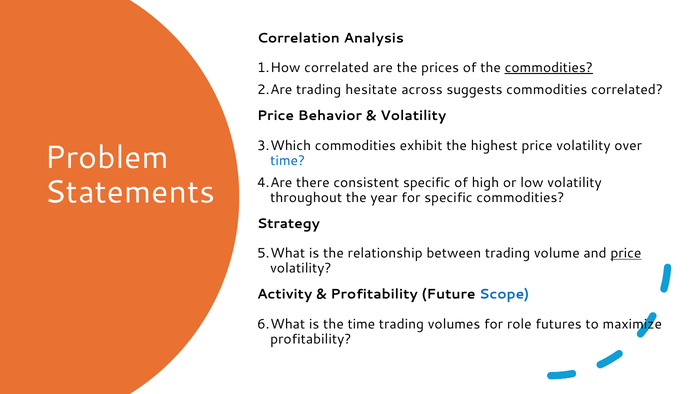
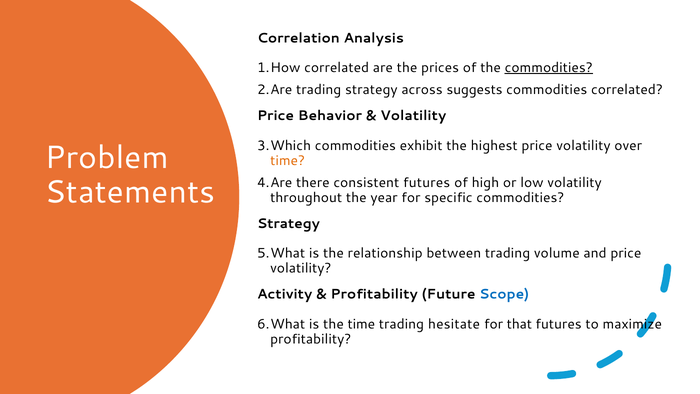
trading hesitate: hesitate -> strategy (371, 90)
time colour: blue -> orange (288, 160)
consistent specific: specific -> futures (427, 183)
price underline: present -> none (626, 253)
volumes: volumes -> hesitate (454, 324)
role: role -> that (519, 324)
